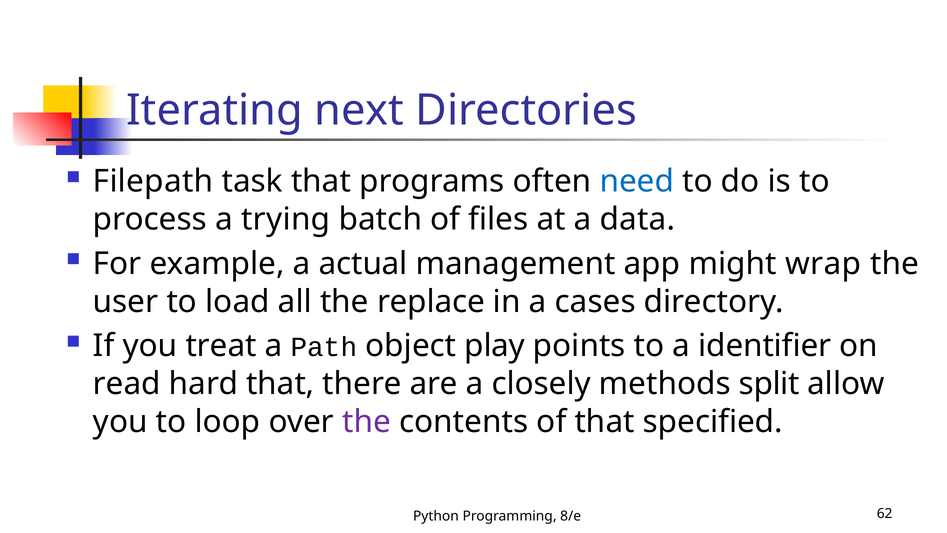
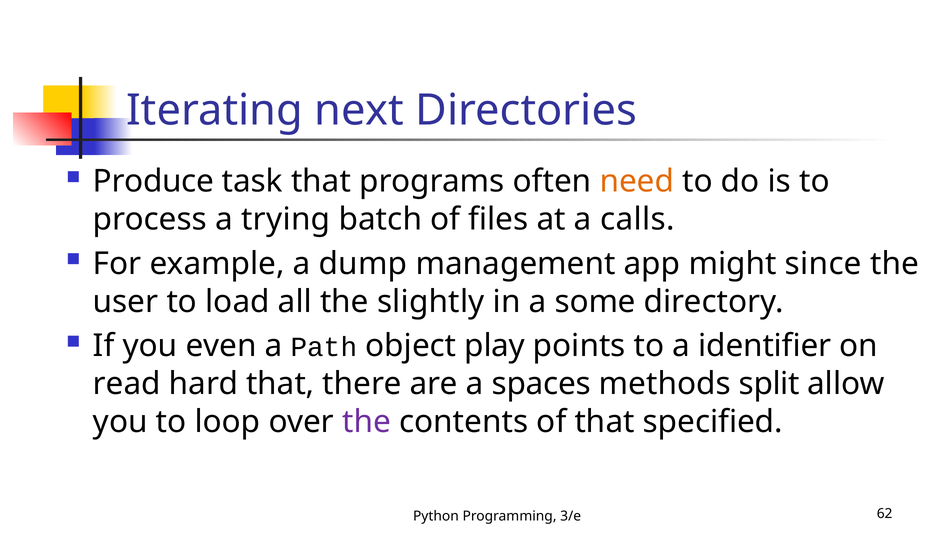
Filepath: Filepath -> Produce (153, 181)
need colour: blue -> orange (637, 181)
data: data -> calls (637, 219)
actual: actual -> dump (363, 264)
wrap: wrap -> since (823, 264)
replace: replace -> slightly (431, 301)
cases: cases -> some (595, 301)
treat: treat -> even (221, 346)
closely: closely -> spaces (541, 384)
8/e: 8/e -> 3/e (571, 516)
